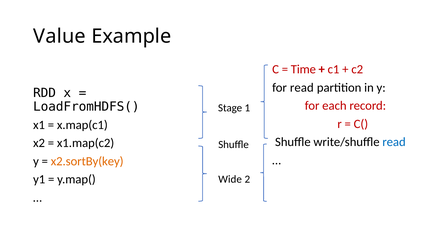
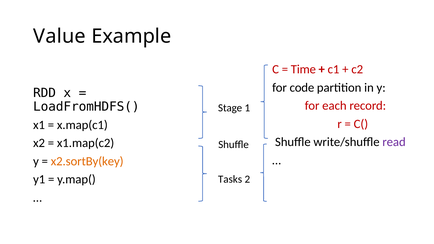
for read: read -> code (302, 88)
read colour: blue -> purple (394, 142)
Wide: Wide -> Tasks (230, 179)
